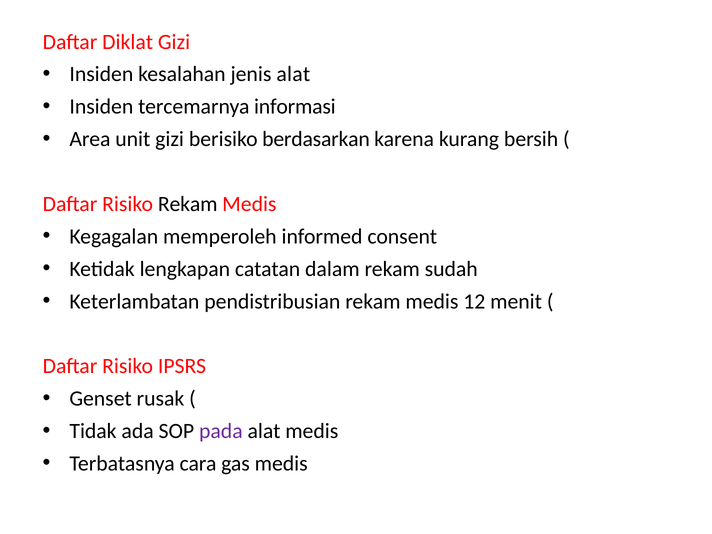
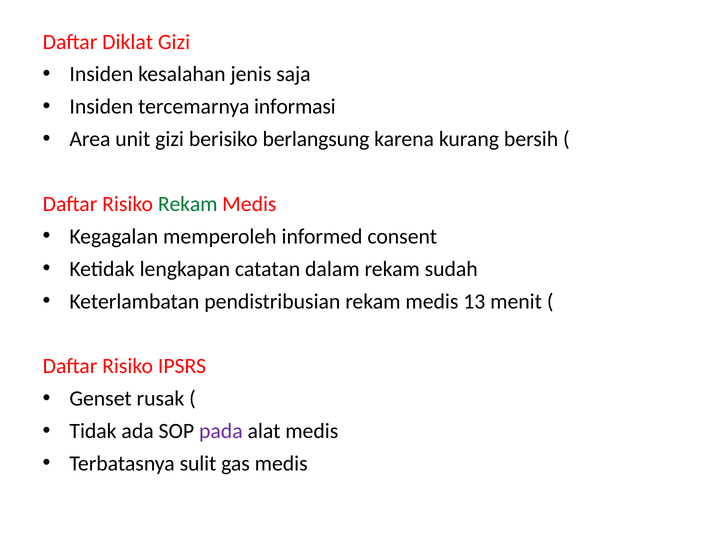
jenis alat: alat -> saja (293, 74)
berdasarkan: berdasarkan -> berlangsung (316, 139)
Rekam colour: black -> green (188, 204)
12: 12 -> 13 (474, 301)
cara: cara -> sulit (198, 463)
